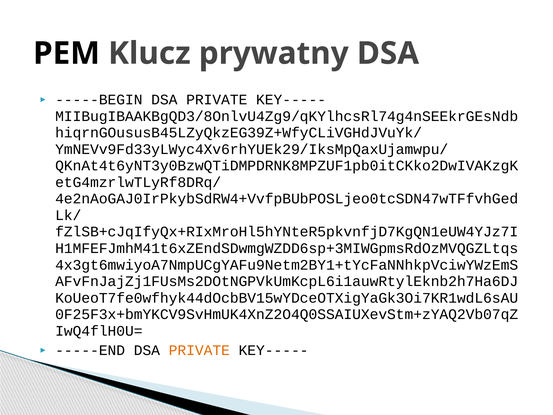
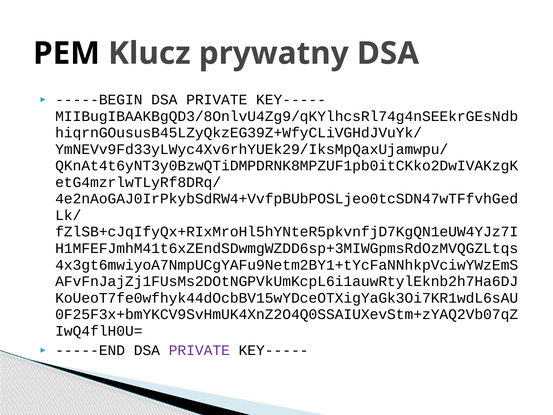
PRIVATE colour: orange -> purple (199, 350)
